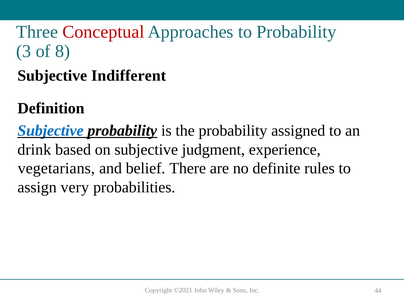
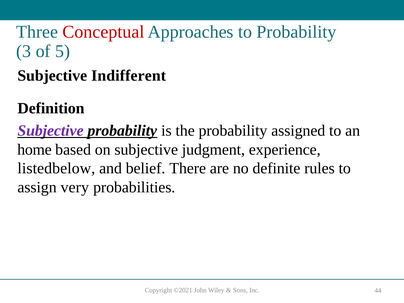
8: 8 -> 5 (63, 51)
Subjective colour: blue -> purple (51, 131)
drink: drink -> home (34, 149)
vegetarians: vegetarians -> listedbelow (56, 168)
